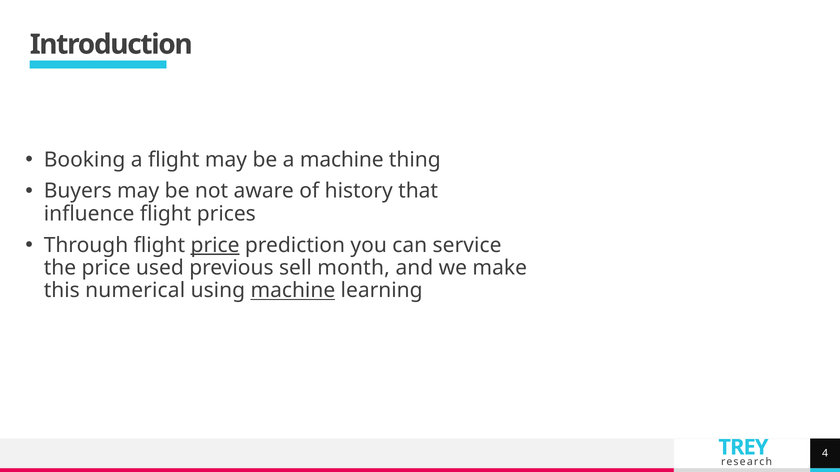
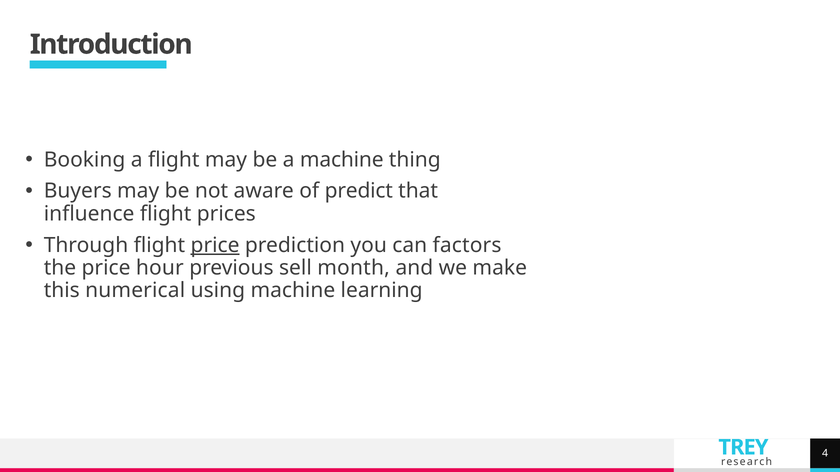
history: history -> predict (359, 191)
service: service -> factors (467, 245)
used: used -> hour (160, 268)
machine underline: present -> none (293, 291)
